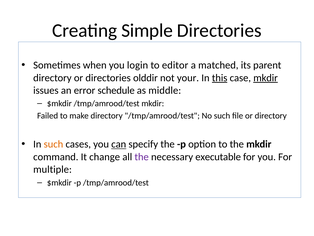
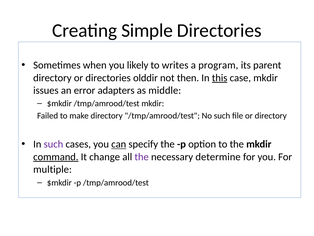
login: login -> likely (138, 65)
editor: editor -> writes (175, 65)
matched: matched -> program (218, 65)
your: your -> then (188, 78)
mkdir underline: present -> none (266, 78)
schedule: schedule -> adapters (116, 90)
such colour: orange -> purple (53, 144)
command underline: none -> present (56, 157)
executable: executable -> determine (218, 157)
